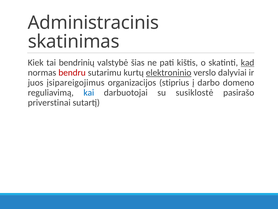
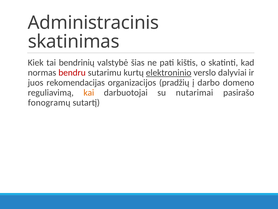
kad underline: present -> none (248, 62)
įsipareigojimus: įsipareigojimus -> rekomendacijas (76, 82)
stiprius: stiprius -> pradžių (174, 82)
kai colour: blue -> orange (89, 92)
susiklostė: susiklostė -> nutarimai (195, 92)
priverstinai: priverstinai -> fonogramų (49, 102)
